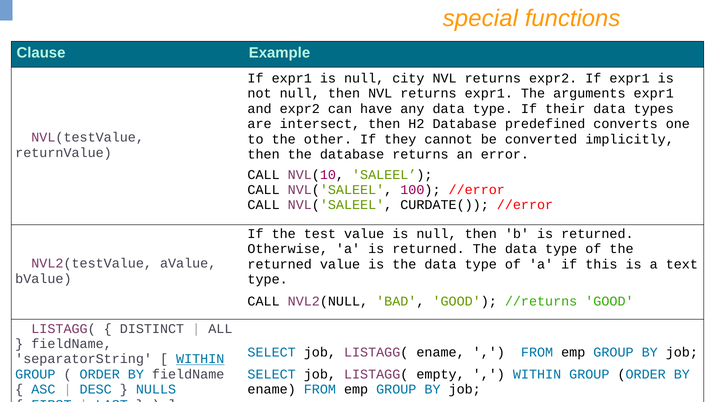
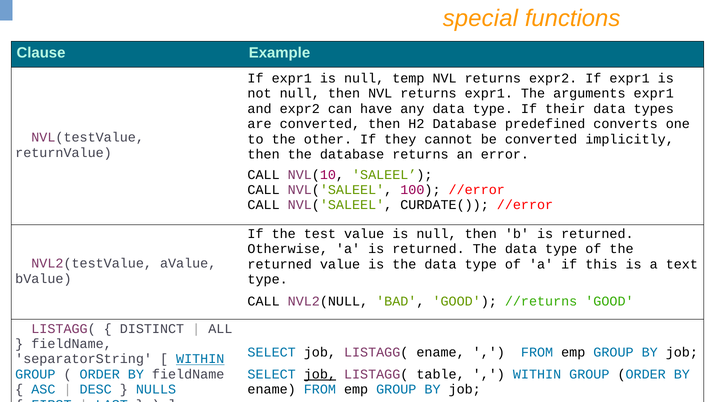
city: city -> temp (408, 78)
are intersect: intersect -> converted (320, 124)
job underline: none -> present (320, 374)
empty: empty -> table (441, 374)
